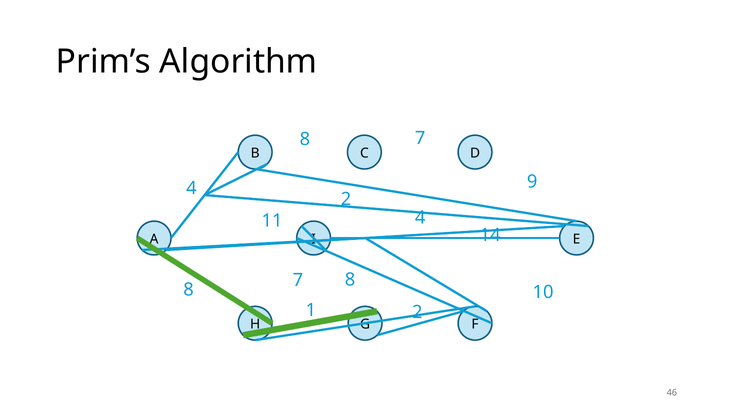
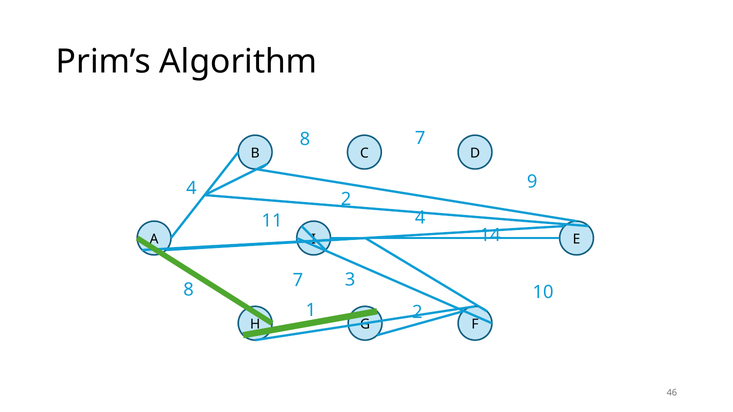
7 8: 8 -> 3 (350, 280)
